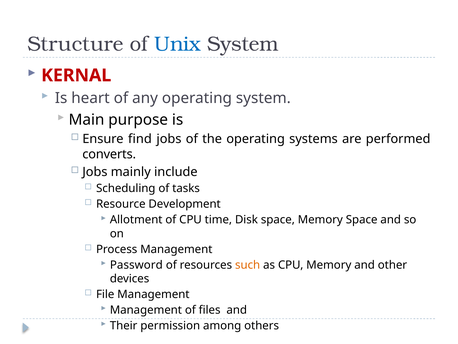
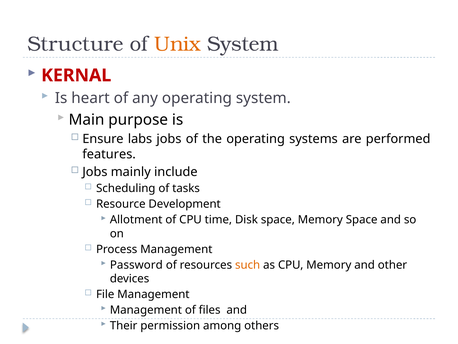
Unix colour: blue -> orange (177, 44)
find: find -> labs (140, 139)
converts: converts -> features (109, 154)
